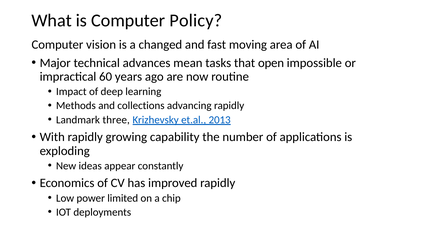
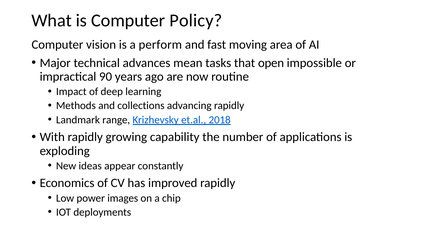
changed: changed -> perform (160, 45)
60: 60 -> 90 (106, 77)
three: three -> range (116, 120)
2013: 2013 -> 2018 (220, 120)
limited: limited -> images (123, 198)
